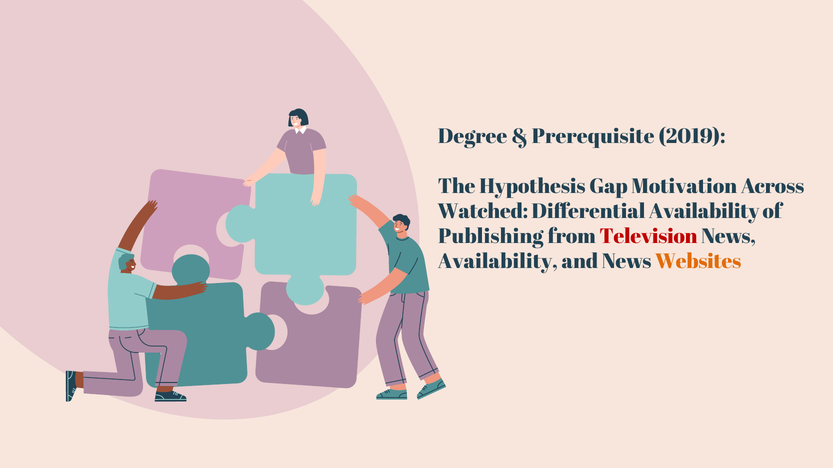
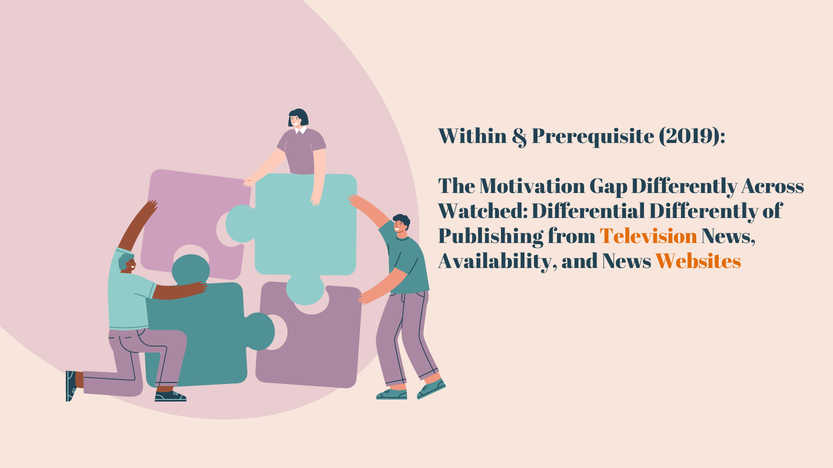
Degree: Degree -> Within (472, 137)
Hypothesis: Hypothesis -> Motivation (532, 187)
Gap Motivation: Motivation -> Differently (684, 187)
Differential Availability: Availability -> Differently (704, 212)
Television colour: red -> orange (649, 237)
